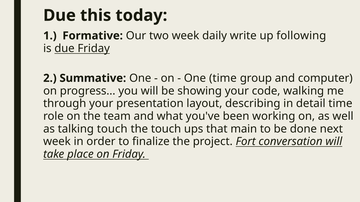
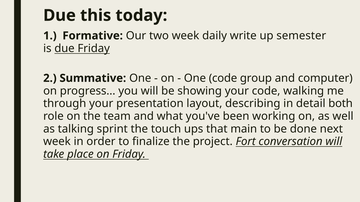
following: following -> semester (301, 36)
One time: time -> code (223, 78)
detail time: time -> both (341, 104)
talking touch: touch -> sprint (112, 129)
